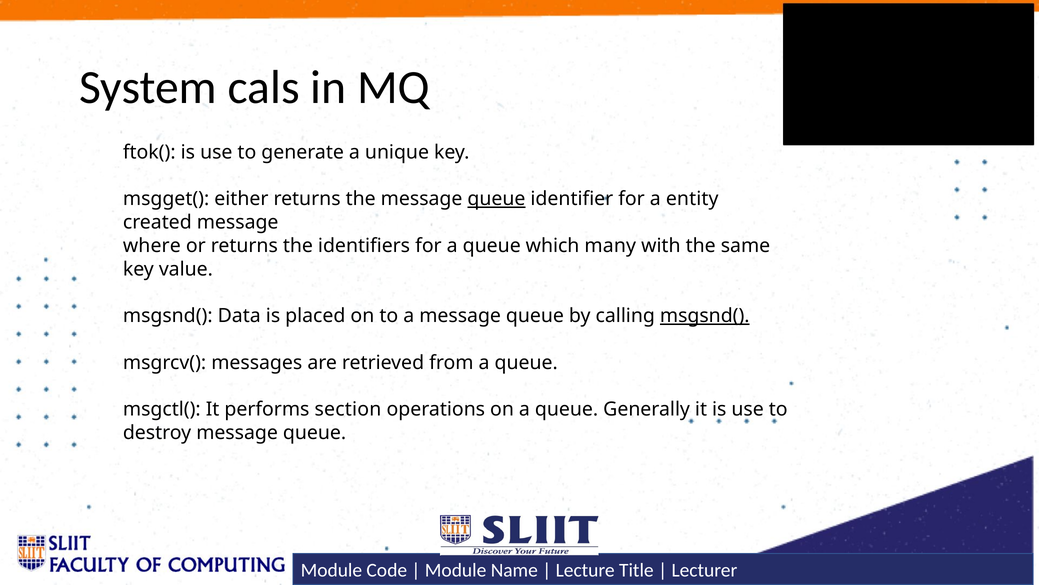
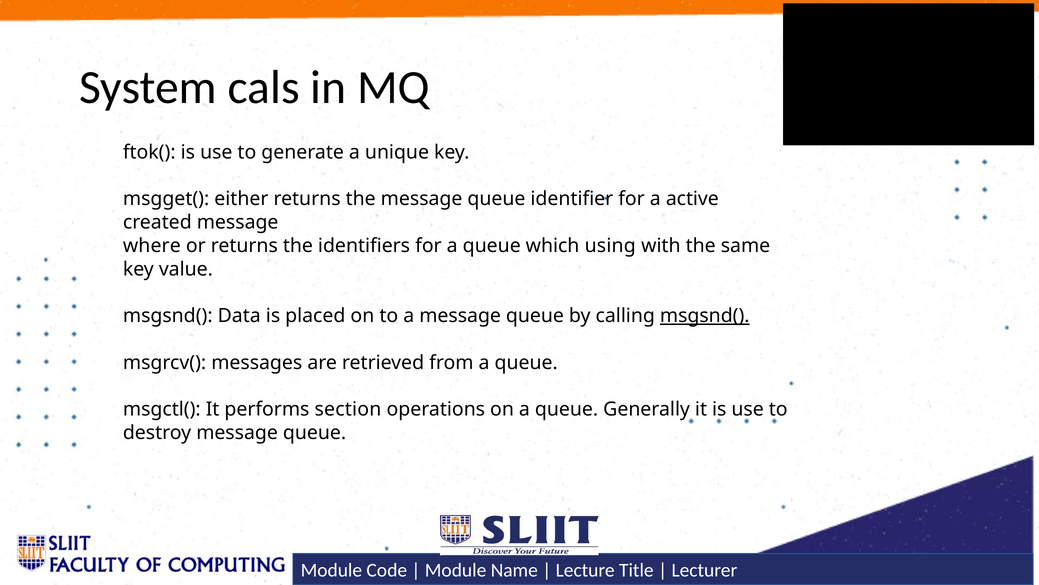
queue underline: present -> none (496, 199)
entity: entity -> active (692, 199)
many: many -> using (610, 246)
